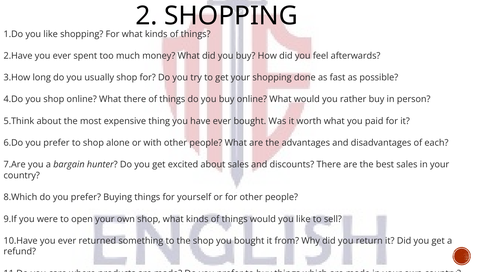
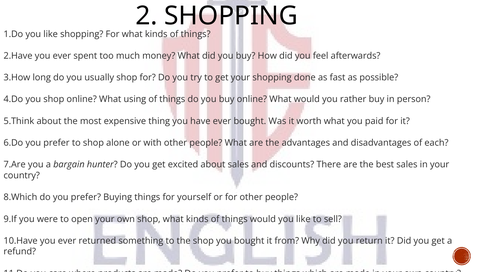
What there: there -> using (135, 99)
